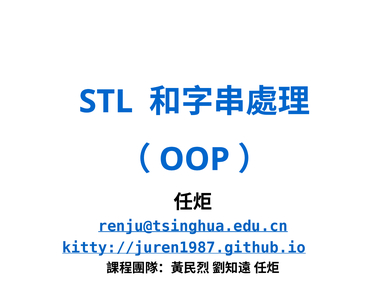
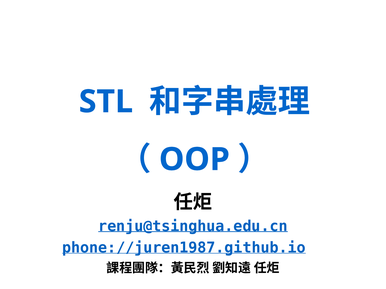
kitty://juren1987.github.io: kitty://juren1987.github.io -> phone://juren1987.github.io (184, 248)
